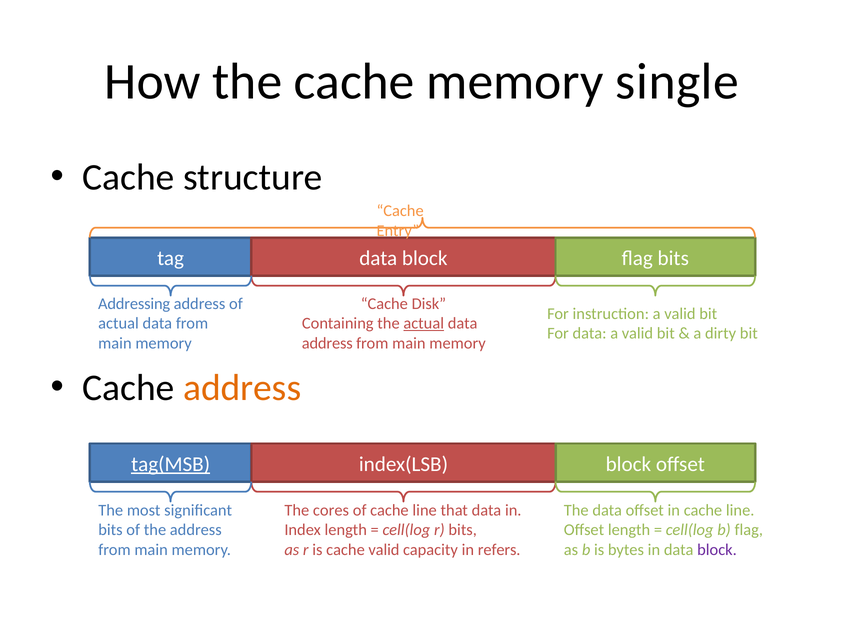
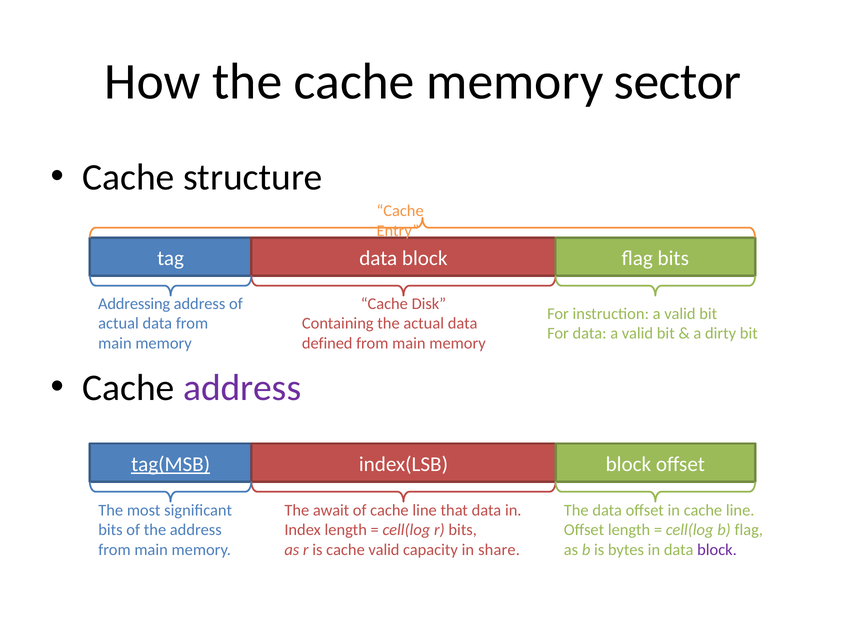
single: single -> sector (678, 82)
actual underline: present -> none (424, 323)
address: address -> defined (327, 343)
address colour: orange -> purple (242, 388)
cores: cores -> await (331, 510)
refers: refers -> share (499, 549)
